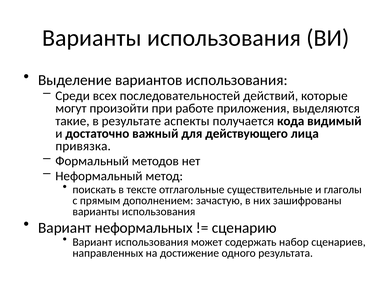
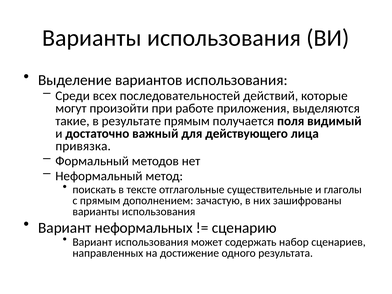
результате аспекты: аспекты -> прямым (187, 121)
кода: кода -> поля (291, 121)
